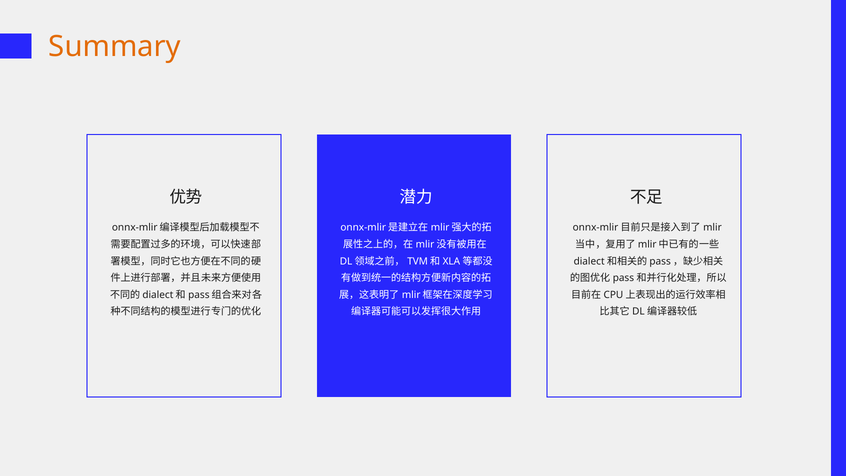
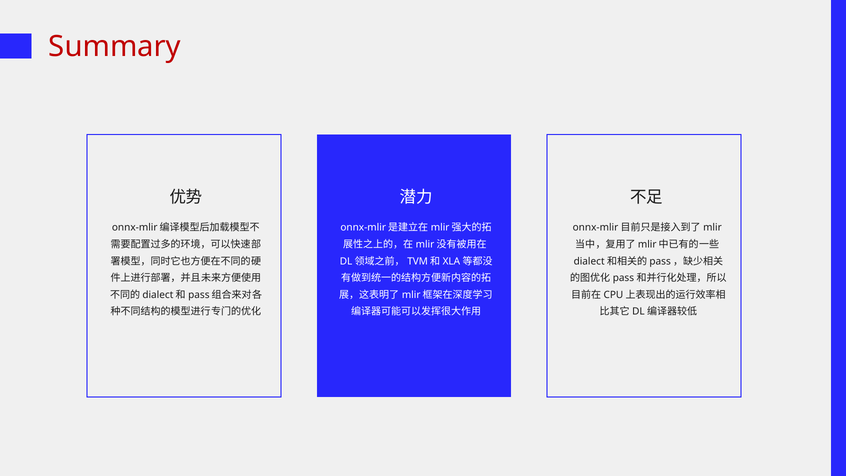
Summary colour: orange -> red (115, 46)
